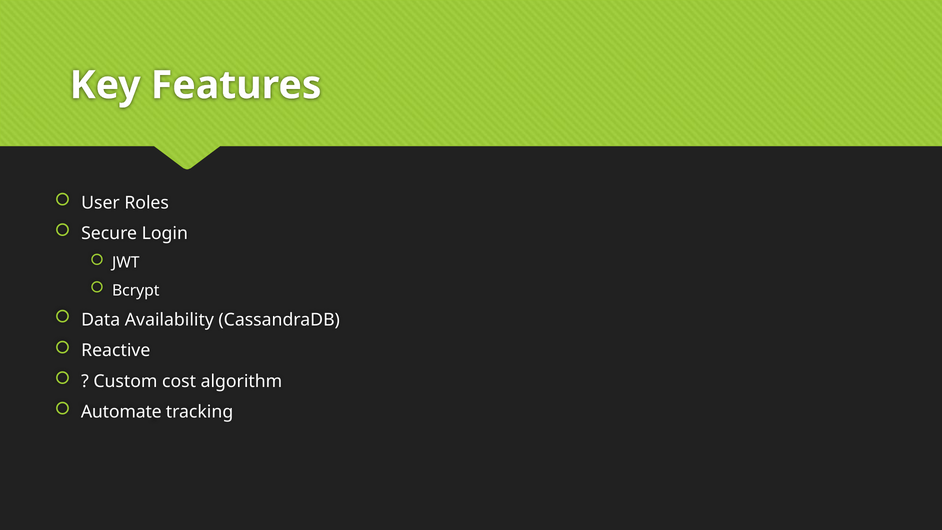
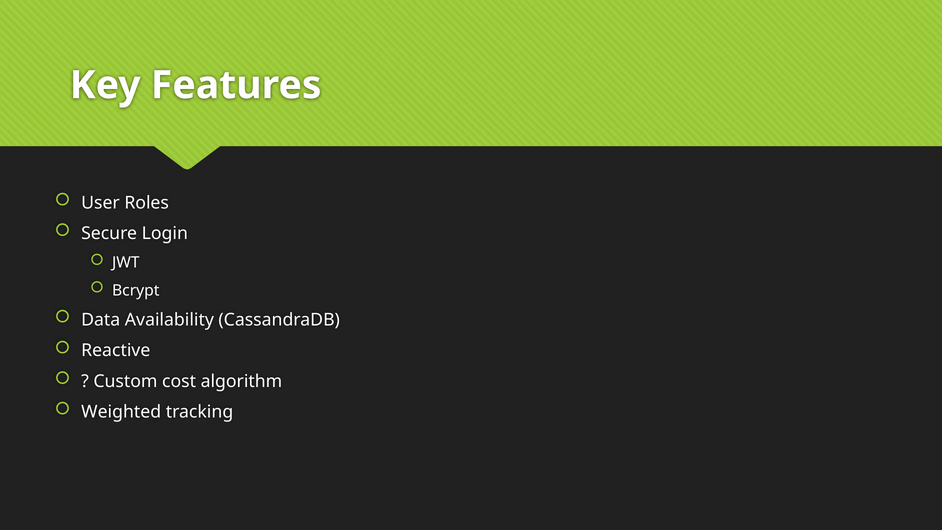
Automate: Automate -> Weighted (121, 412)
